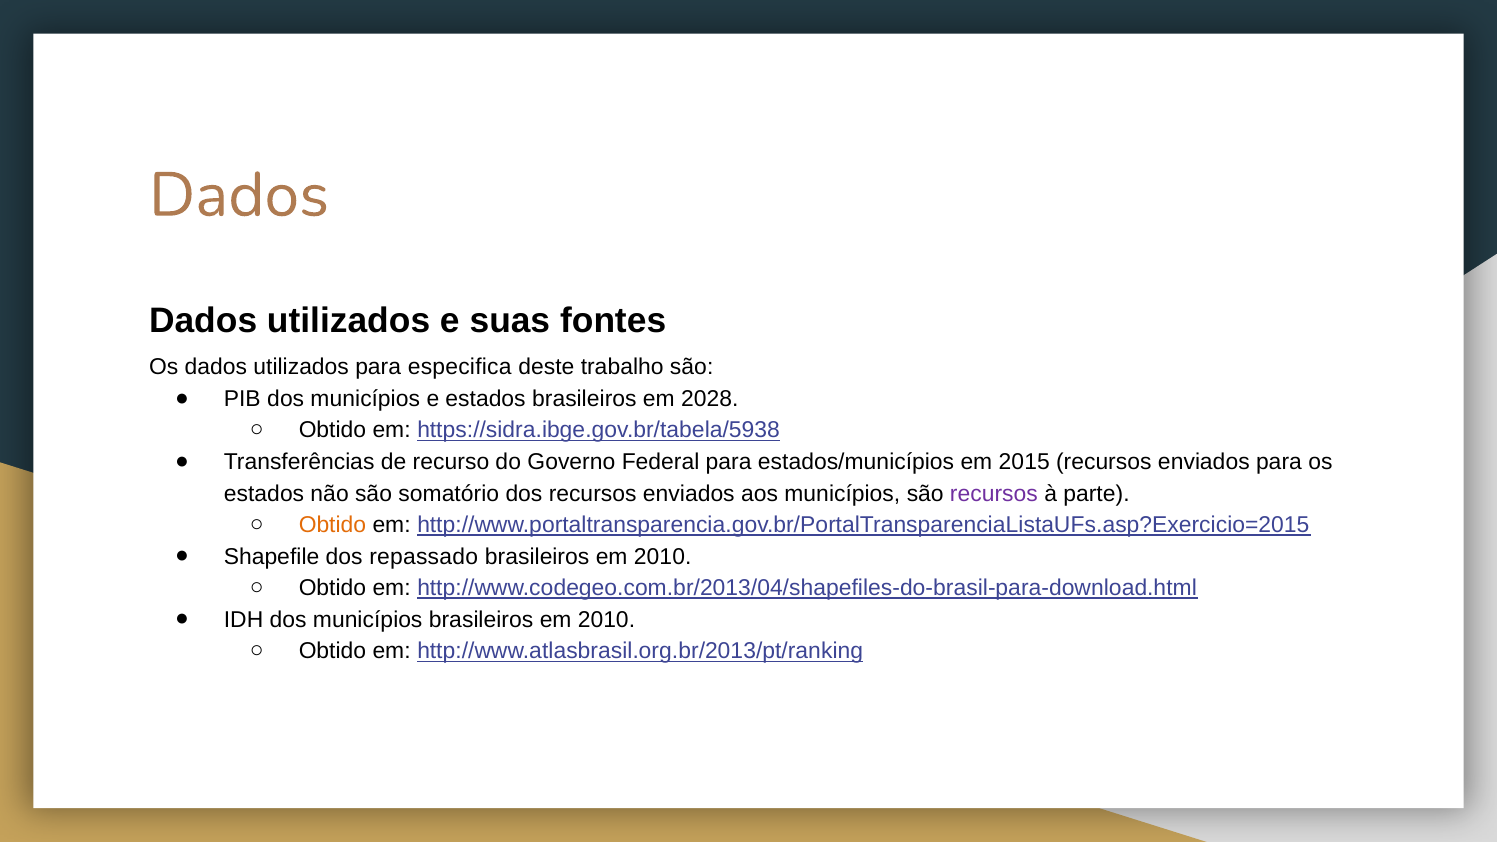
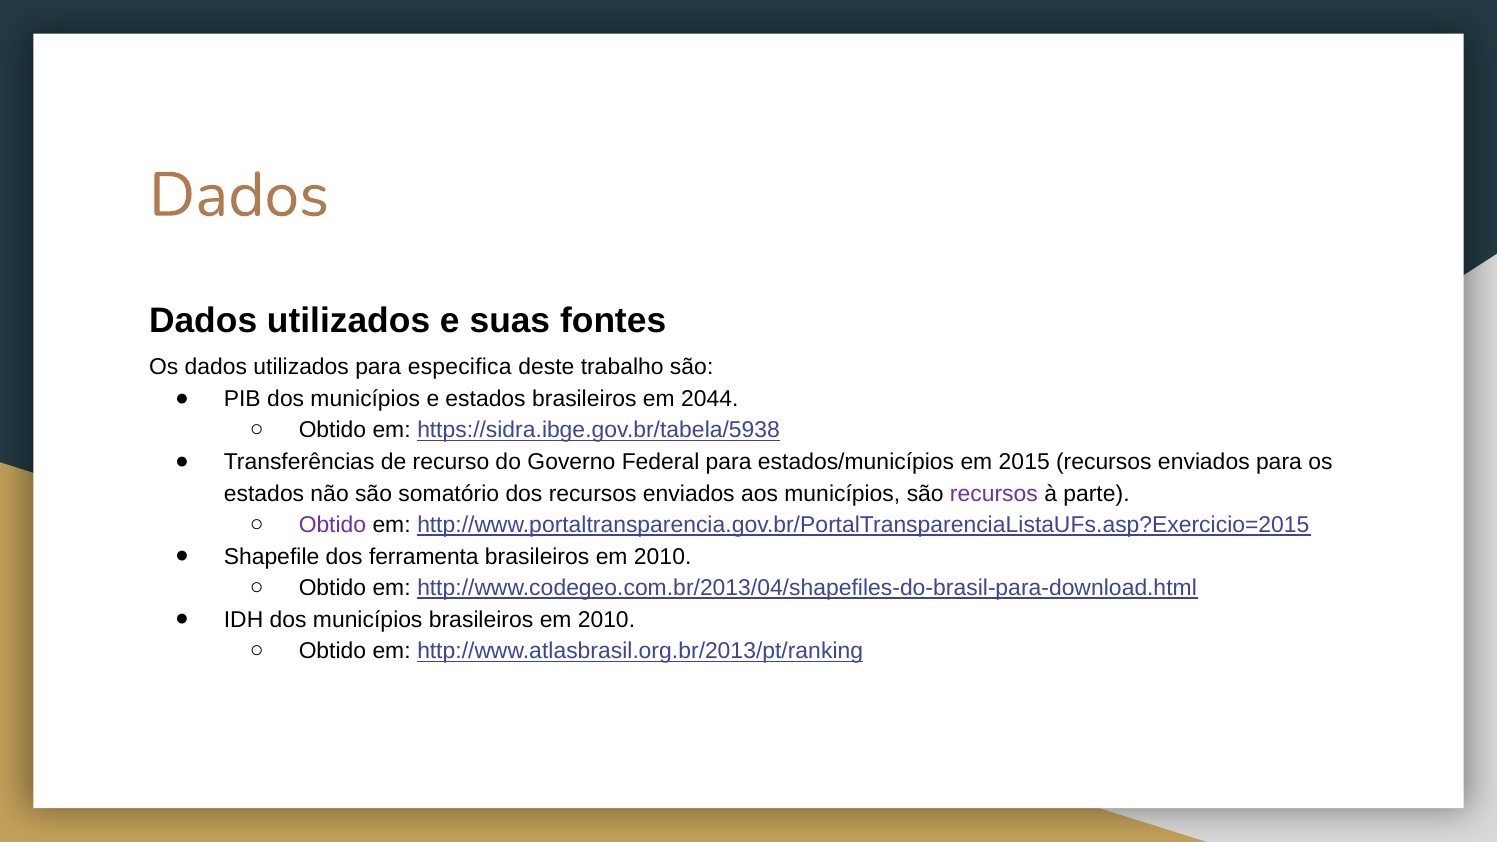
2028: 2028 -> 2044 (710, 399)
Obtido colour: orange -> purple (332, 525)
repassado: repassado -> ferramenta (424, 557)
